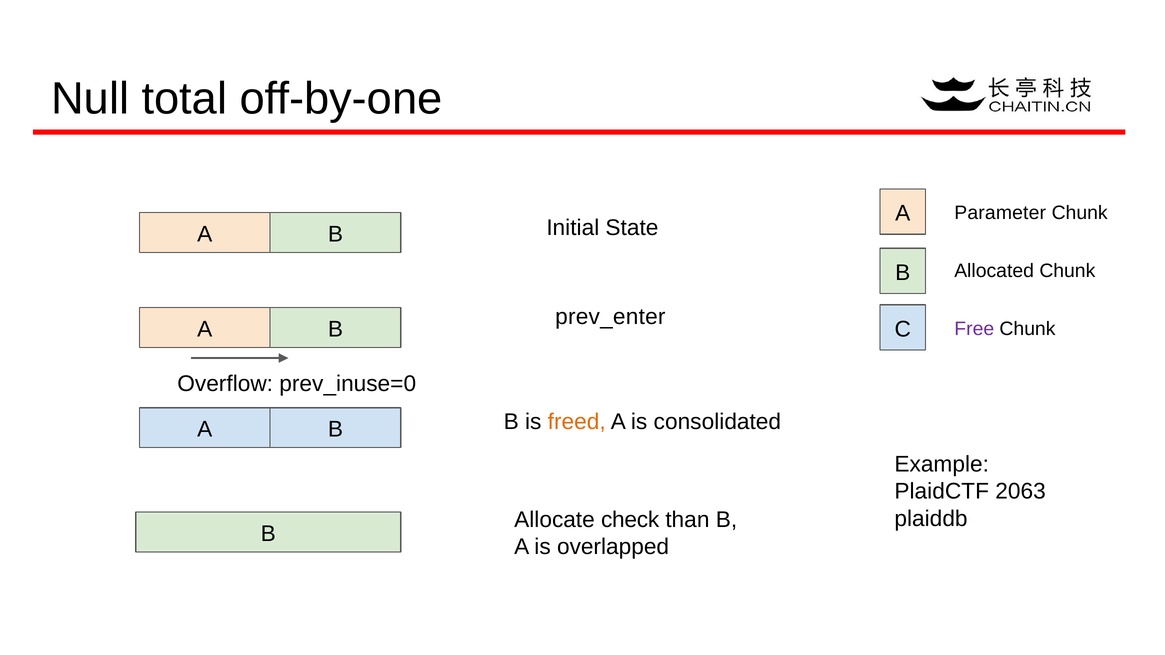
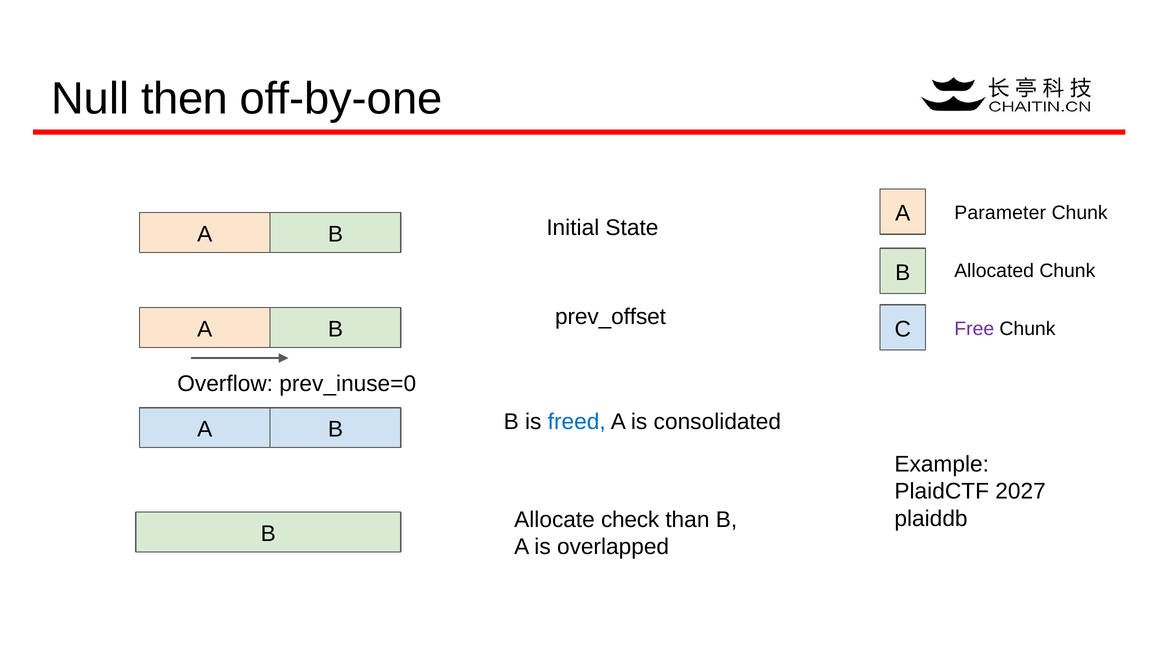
total: total -> then (185, 99)
prev_enter: prev_enter -> prev_offset (611, 317)
freed colour: orange -> blue (577, 422)
2063: 2063 -> 2027 (1021, 492)
